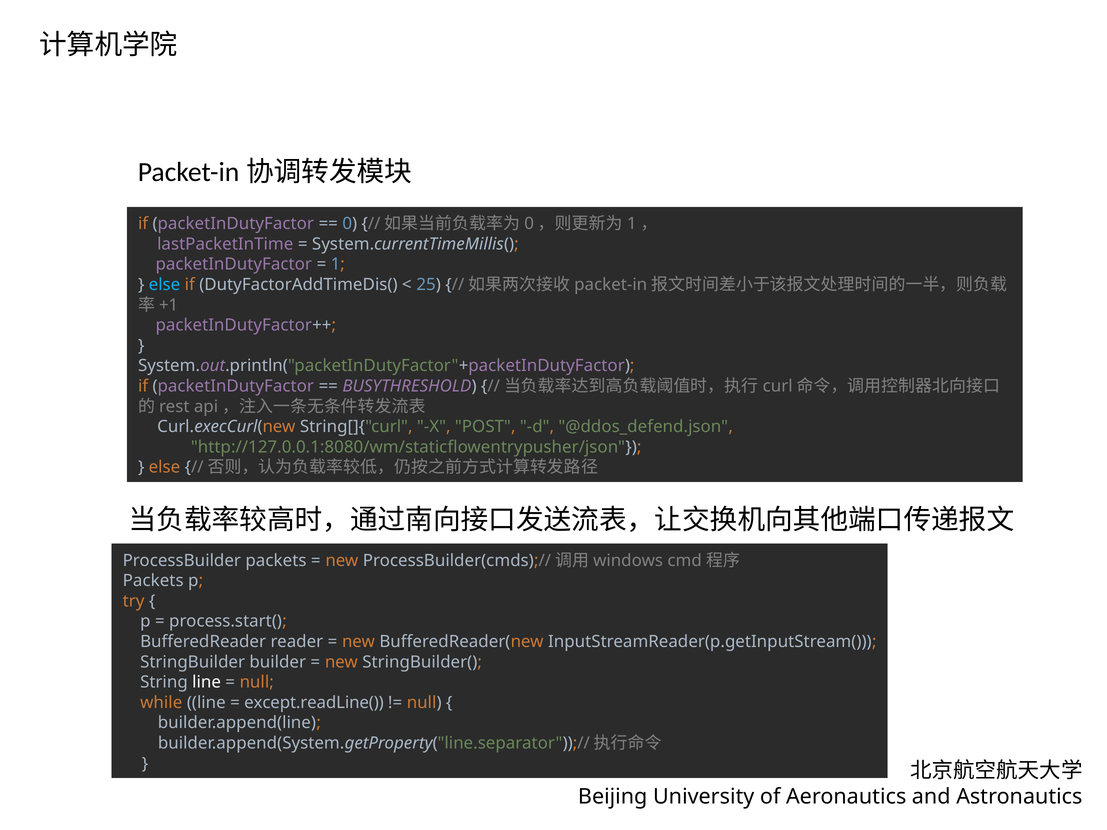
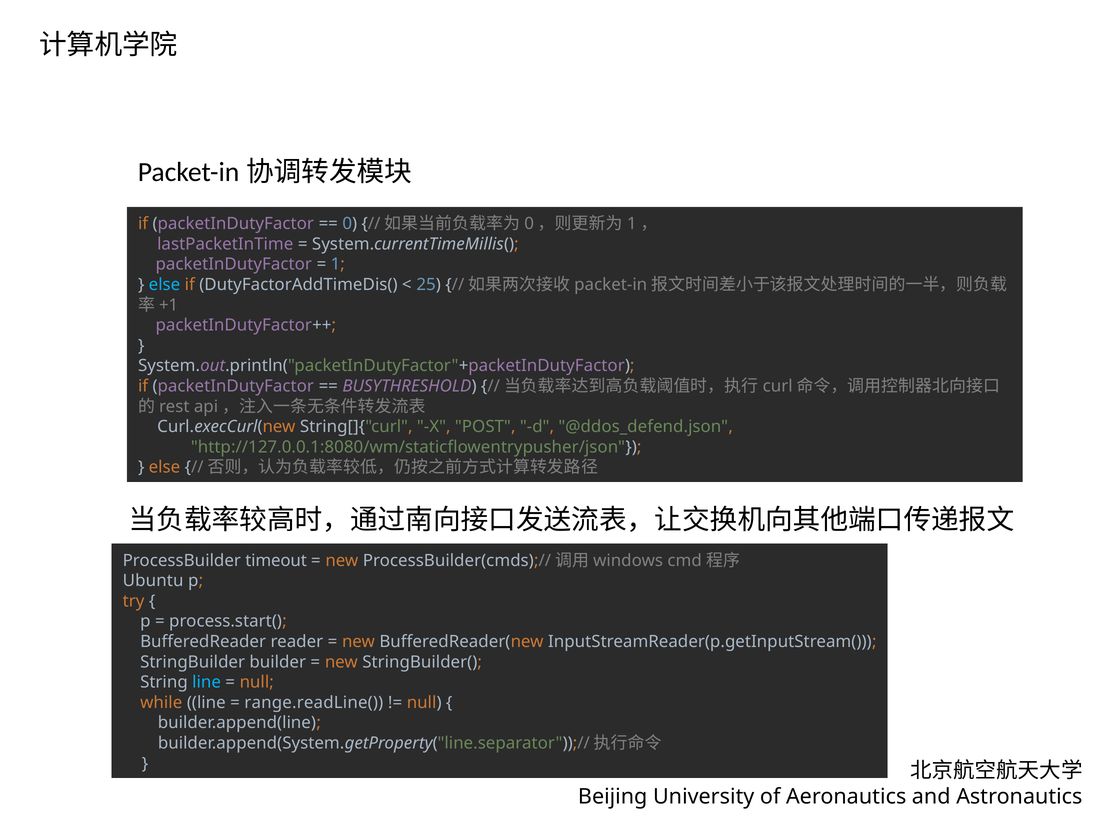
ProcessBuilder packets: packets -> timeout (276, 561)
Packets: Packets -> Ubuntu (153, 581)
line colour: white -> light blue (207, 682)
except.readLine(: except.readLine( -> range.readLine( (314, 703)
